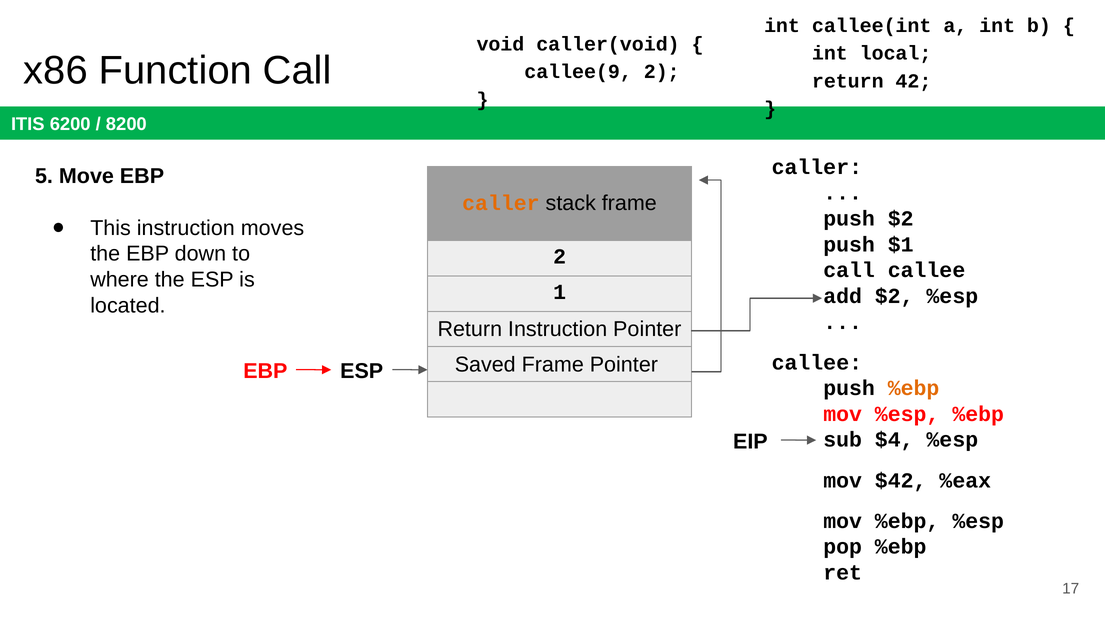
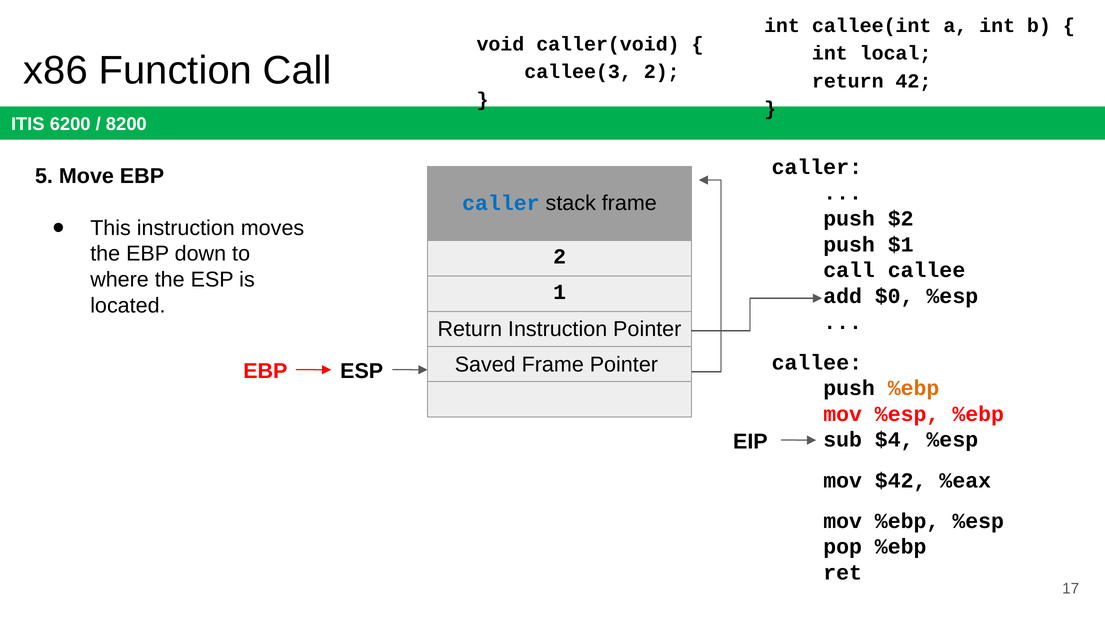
callee(9: callee(9 -> callee(3 (578, 72)
caller colour: orange -> blue (501, 203)
add $2: $2 -> $0 (894, 296)
